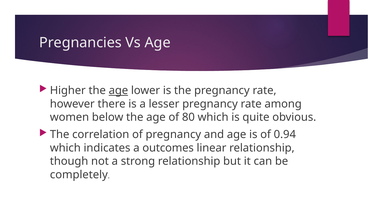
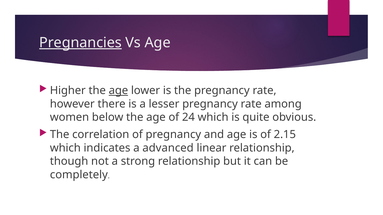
Pregnancies underline: none -> present (80, 43)
80: 80 -> 24 (188, 117)
0.94: 0.94 -> 2.15 (285, 135)
outcomes: outcomes -> advanced (168, 148)
